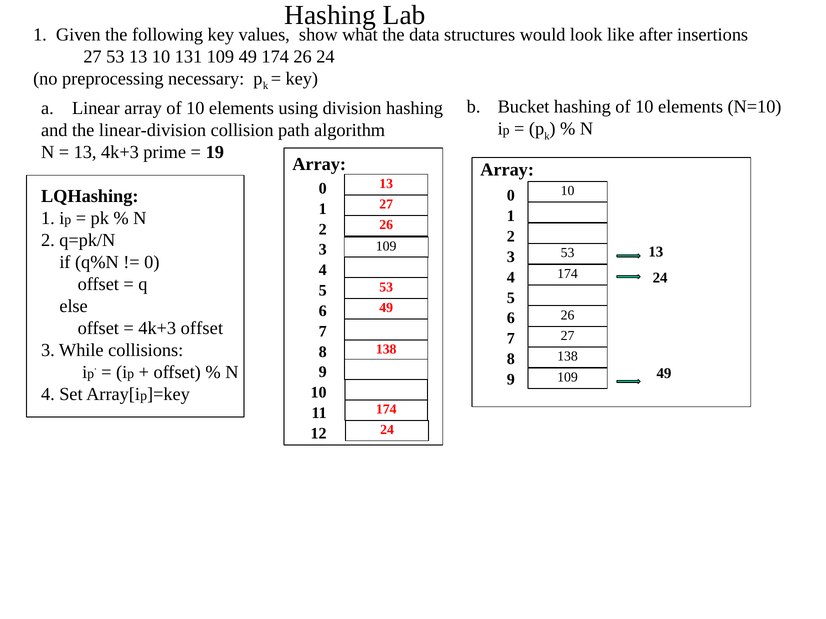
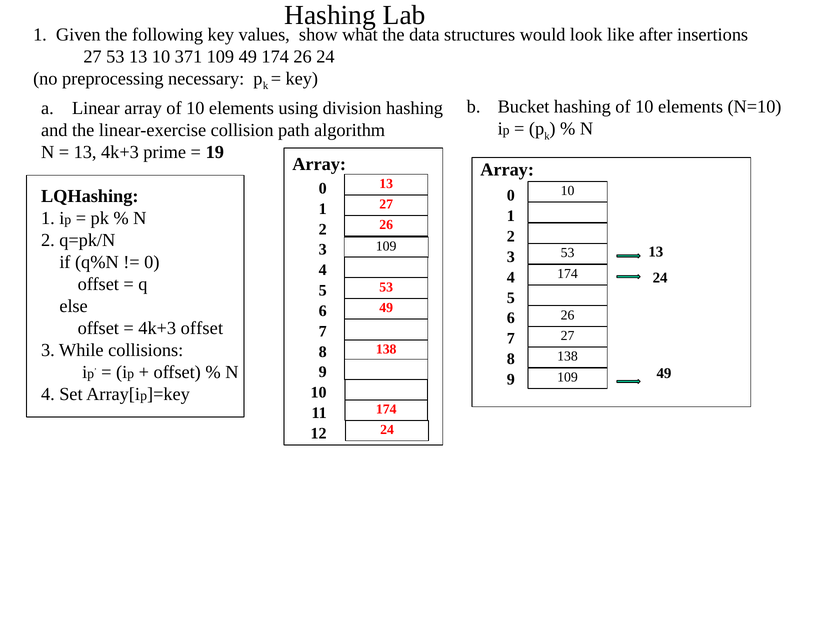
131: 131 -> 371 (188, 57)
linear-division: linear-division -> linear-exercise (153, 130)
